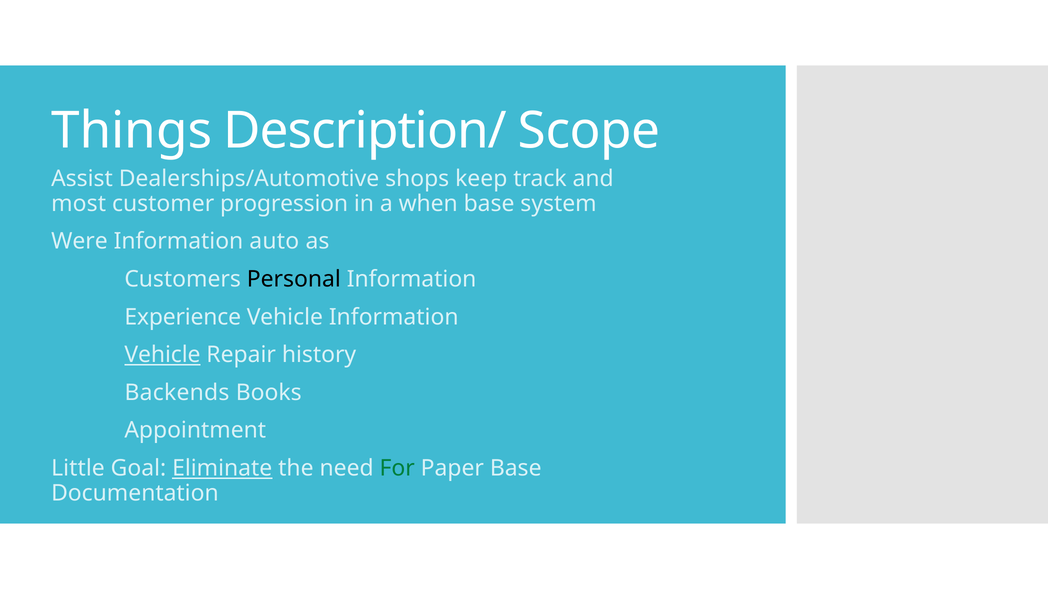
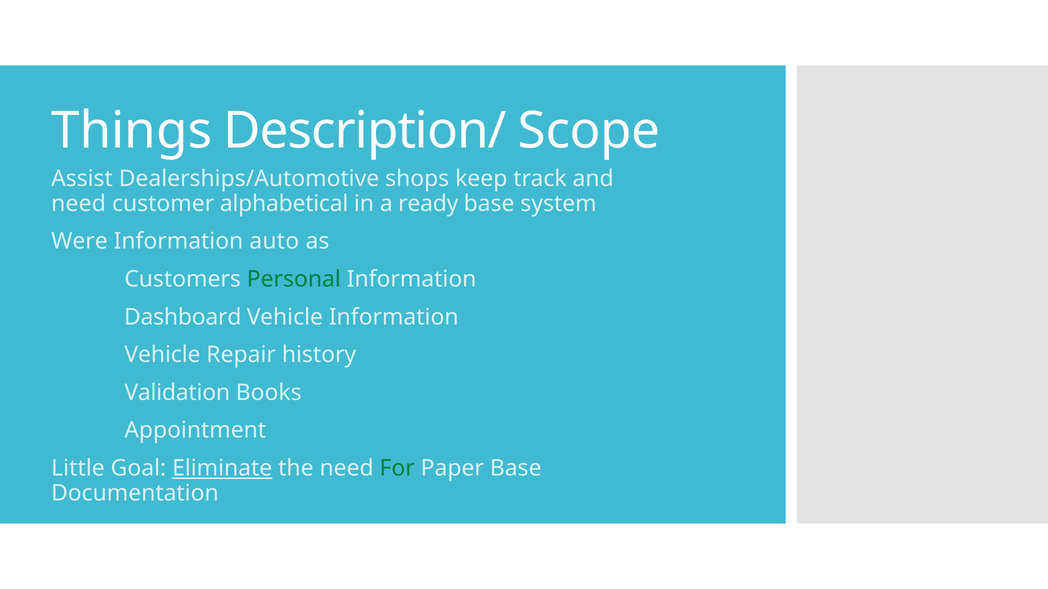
most: most -> need (79, 204)
progression: progression -> alphabetical (284, 204)
when: when -> ready (428, 204)
Personal colour: black -> green (294, 279)
Experience: Experience -> Dashboard (183, 317)
Vehicle underline: present -> none (162, 355)
Backends: Backends -> Validation (177, 393)
